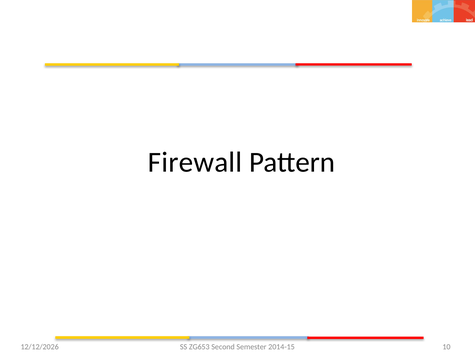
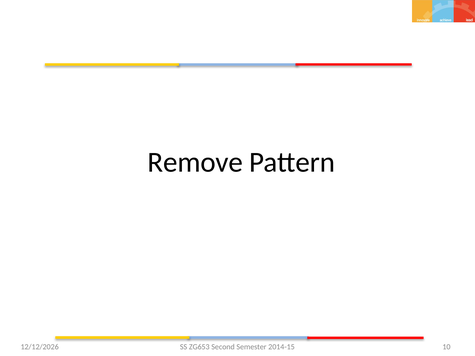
Firewall: Firewall -> Remove (195, 162)
